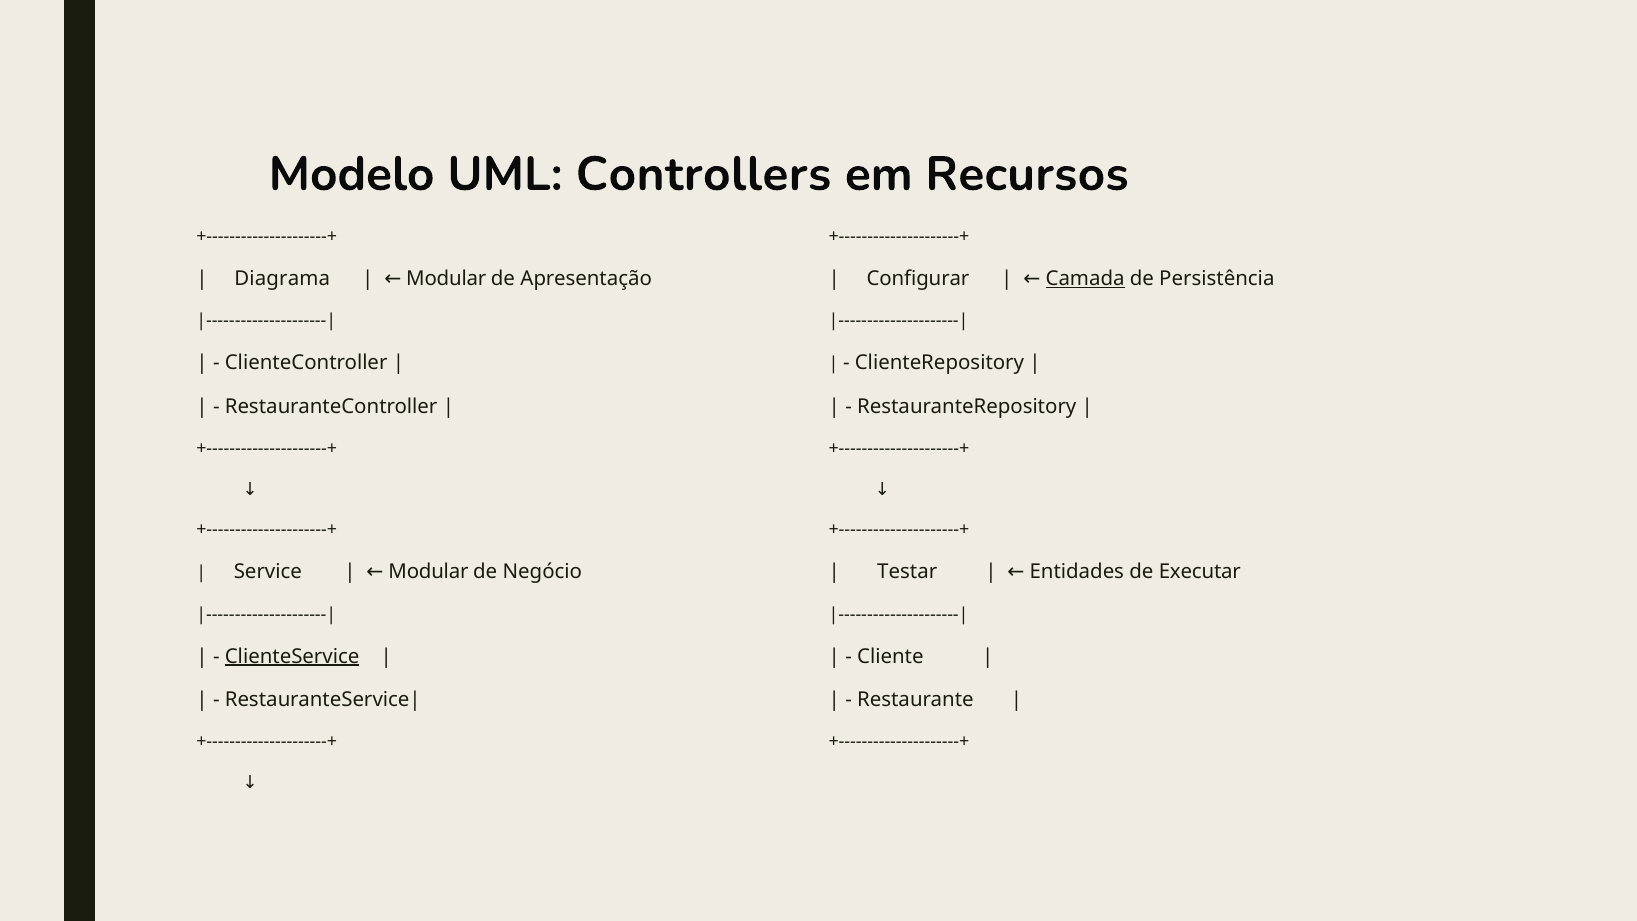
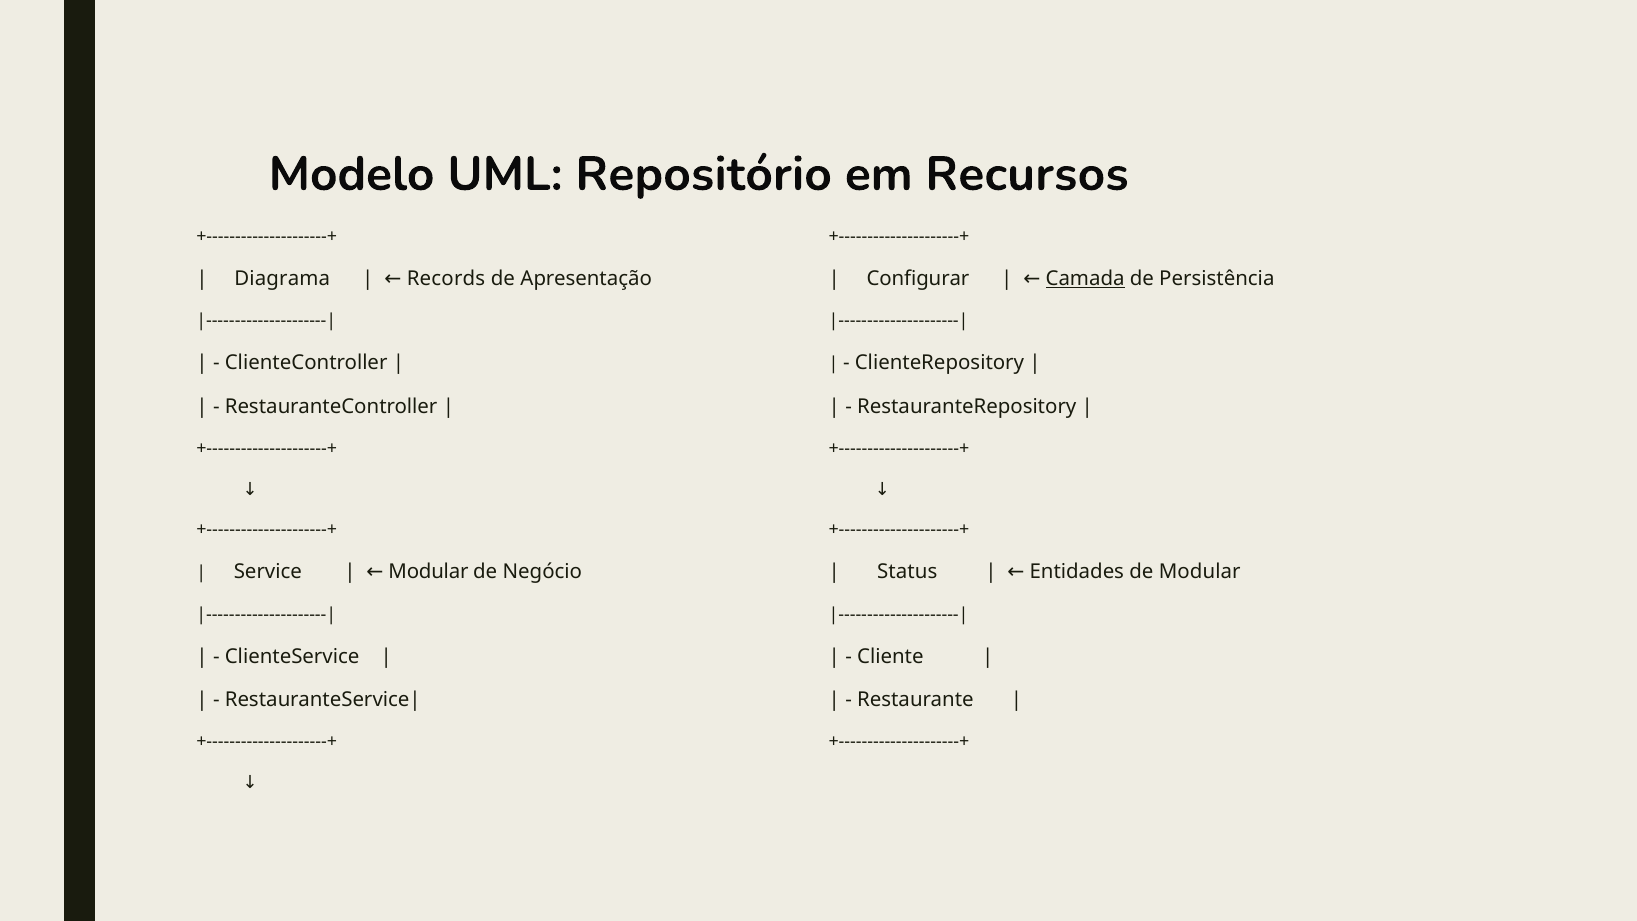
Controllers: Controllers -> Repositório (704, 174)
Modular: Modular -> Records (446, 278)
Testar: Testar -> Status (907, 572)
de Executar: Executar -> Modular (1200, 572)
ClienteService underline: present -> none (292, 656)
